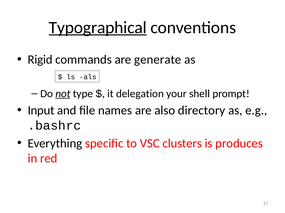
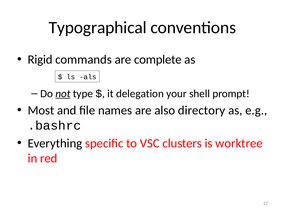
Typographical underline: present -> none (98, 28)
generate: generate -> complete (158, 60)
Input: Input -> Most (41, 111)
produces: produces -> worktree (239, 144)
